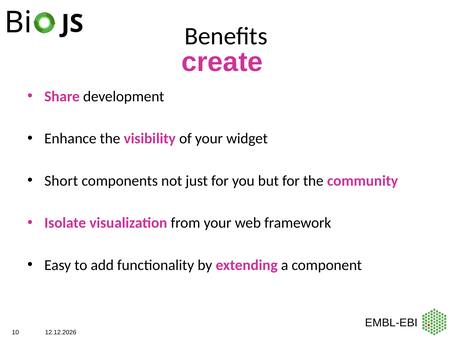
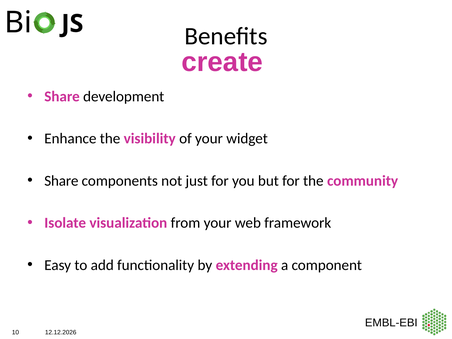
Short: Short -> Share (61, 181)
